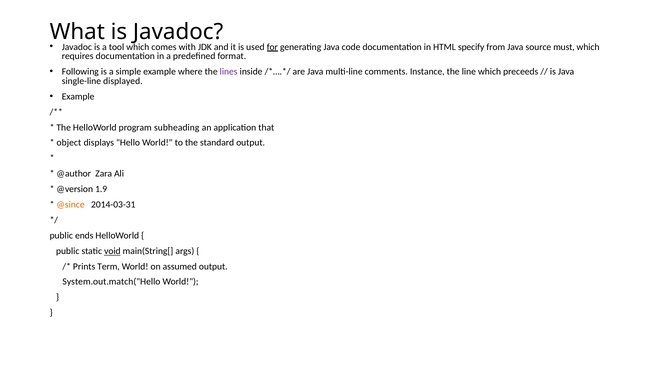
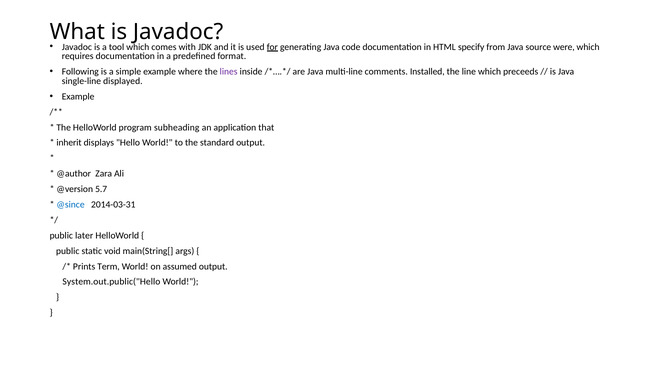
must: must -> were (564, 47)
Instance: Instance -> Installed (427, 72)
object: object -> inherit (69, 143)
1.9: 1.9 -> 5.7 (101, 189)
@since colour: orange -> blue (71, 205)
ends: ends -> later (84, 236)
void underline: present -> none (112, 251)
System.out.match("Hello: System.out.match("Hello -> System.out.public("Hello (111, 282)
